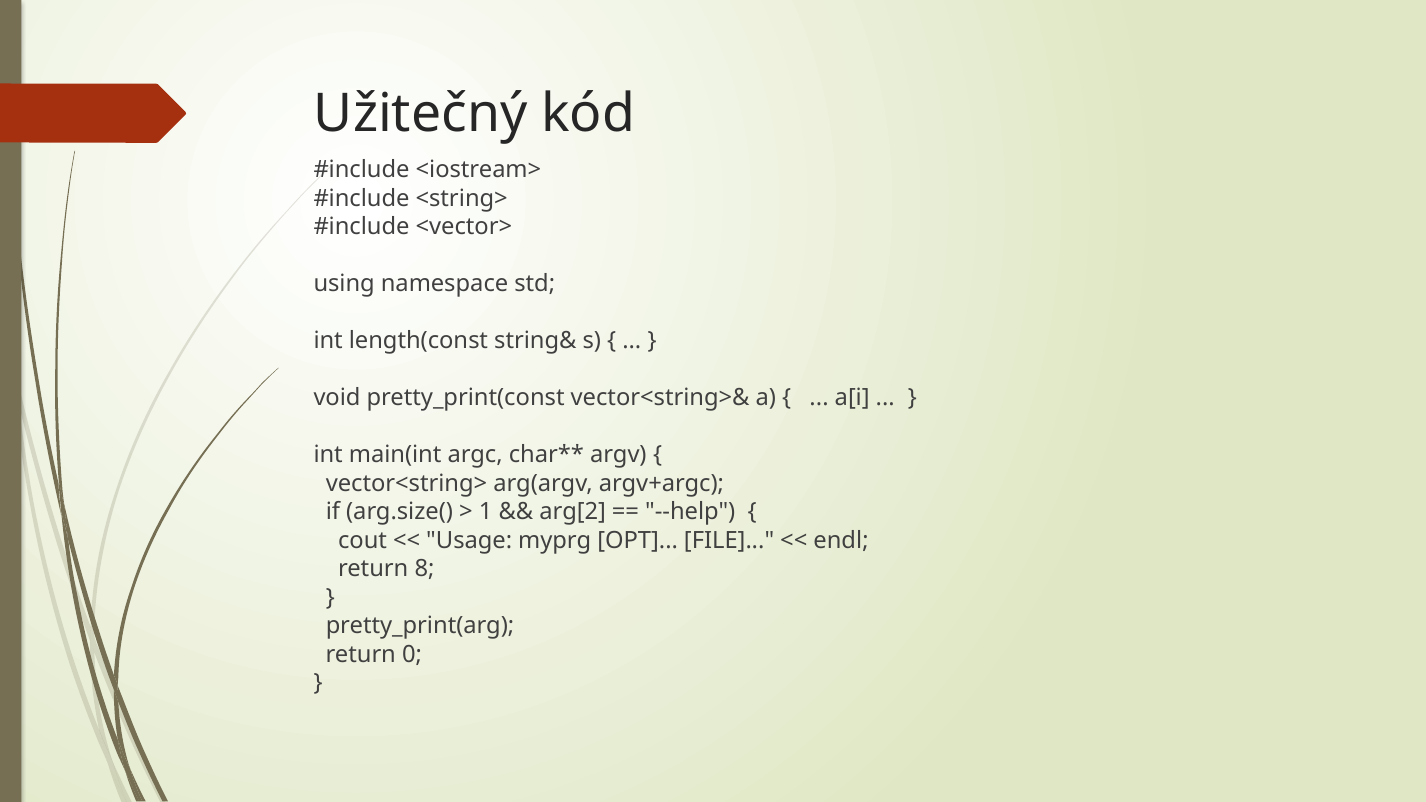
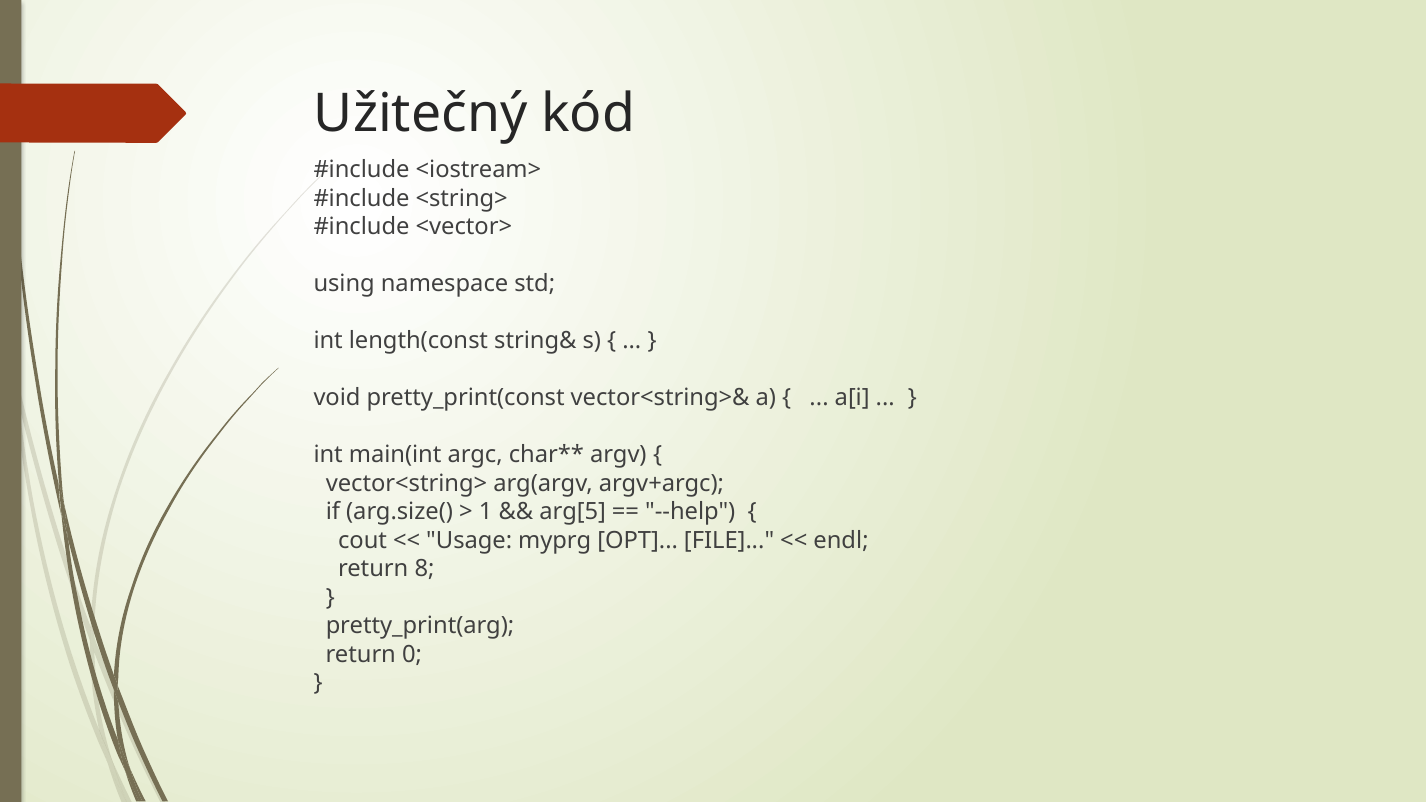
arg[2: arg[2 -> arg[5 (573, 512)
